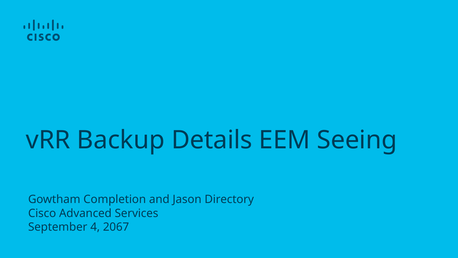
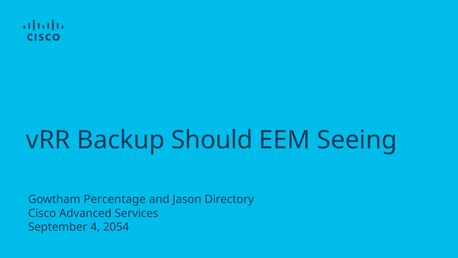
Details: Details -> Should (212, 140)
Completion: Completion -> Percentage (115, 199)
2067: 2067 -> 2054 (116, 227)
